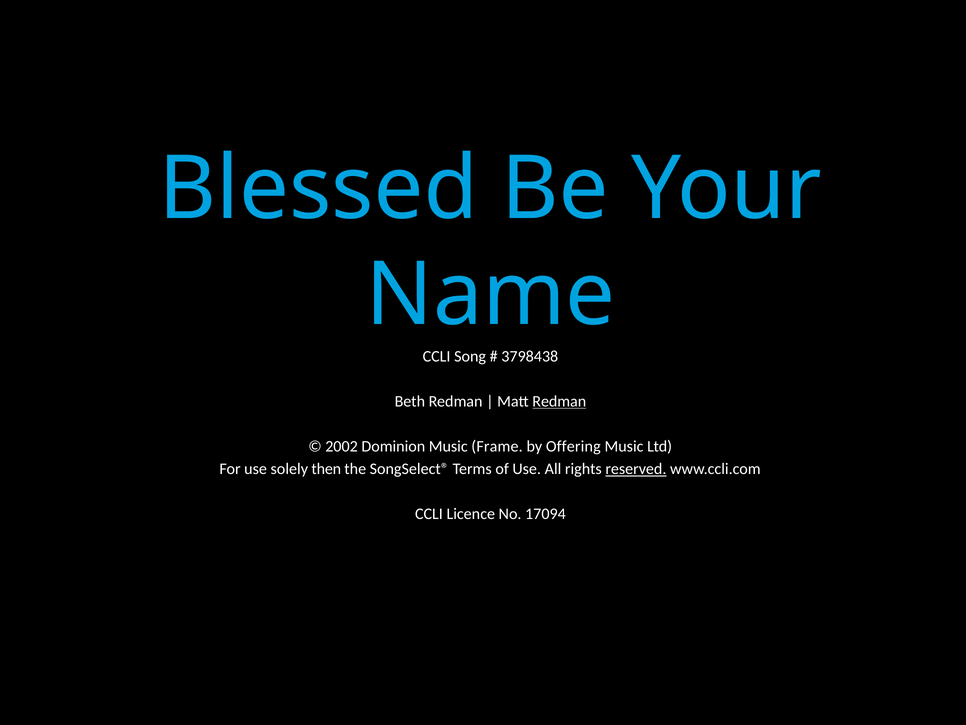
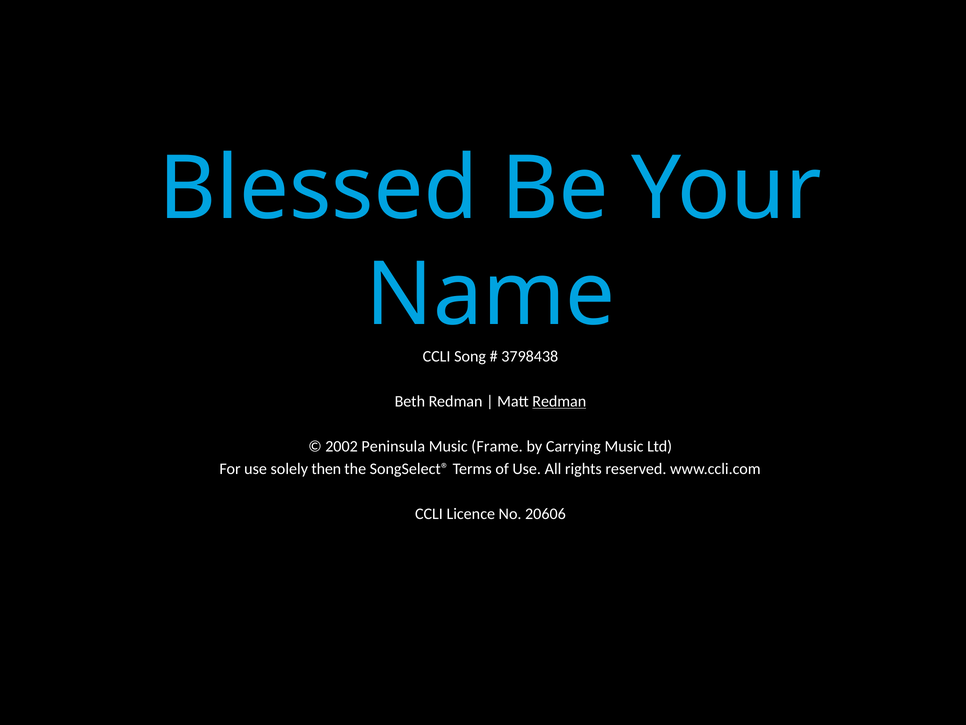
Dominion: Dominion -> Peninsula (393, 446)
Offering: Offering -> Carrying (573, 446)
reserved underline: present -> none (636, 469)
17094: 17094 -> 20606 (545, 514)
